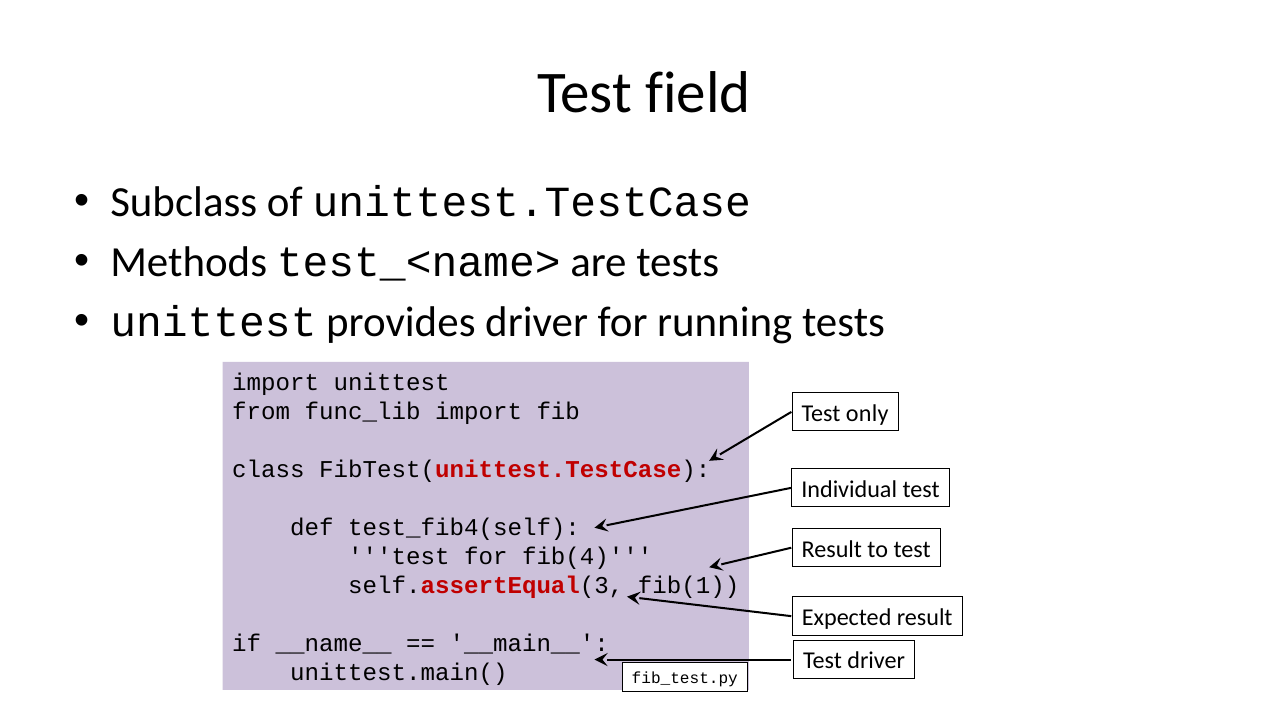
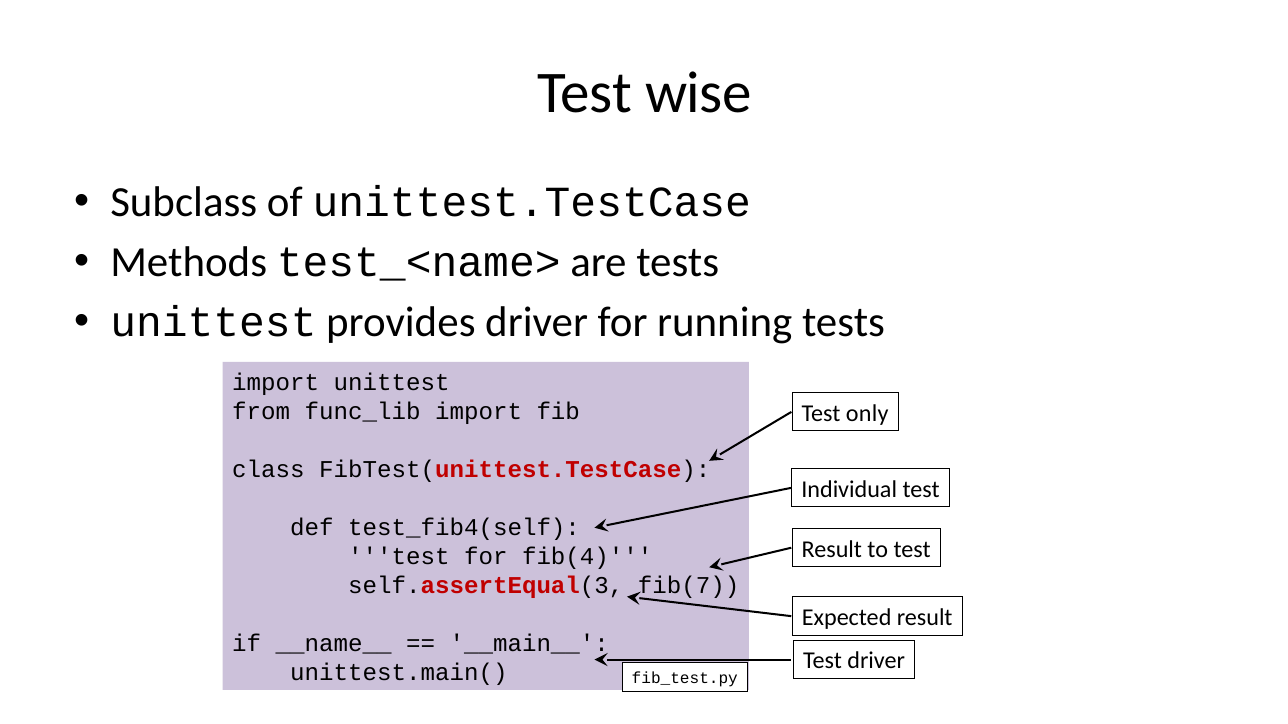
field: field -> wise (698, 94)
fib(1: fib(1 -> fib(7 (689, 586)
